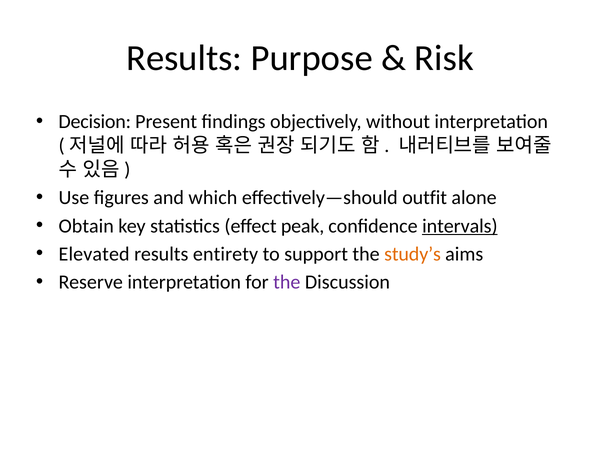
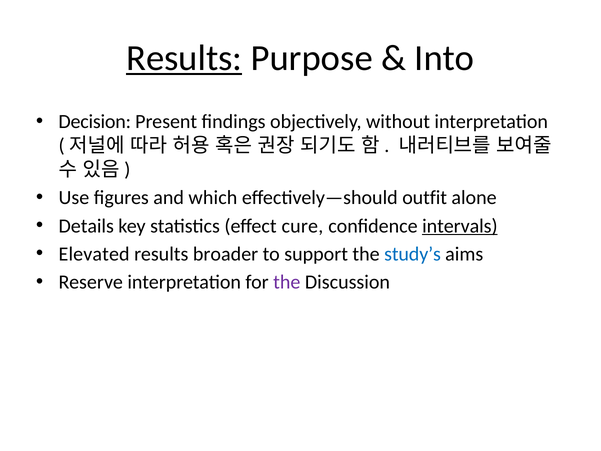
Results underline: none -> present (184, 58)
Risk: Risk -> Into (444, 58)
Obtain: Obtain -> Details (86, 226)
peak: peak -> cure (302, 226)
entirety: entirety -> broader (226, 254)
study’s colour: orange -> blue (413, 254)
